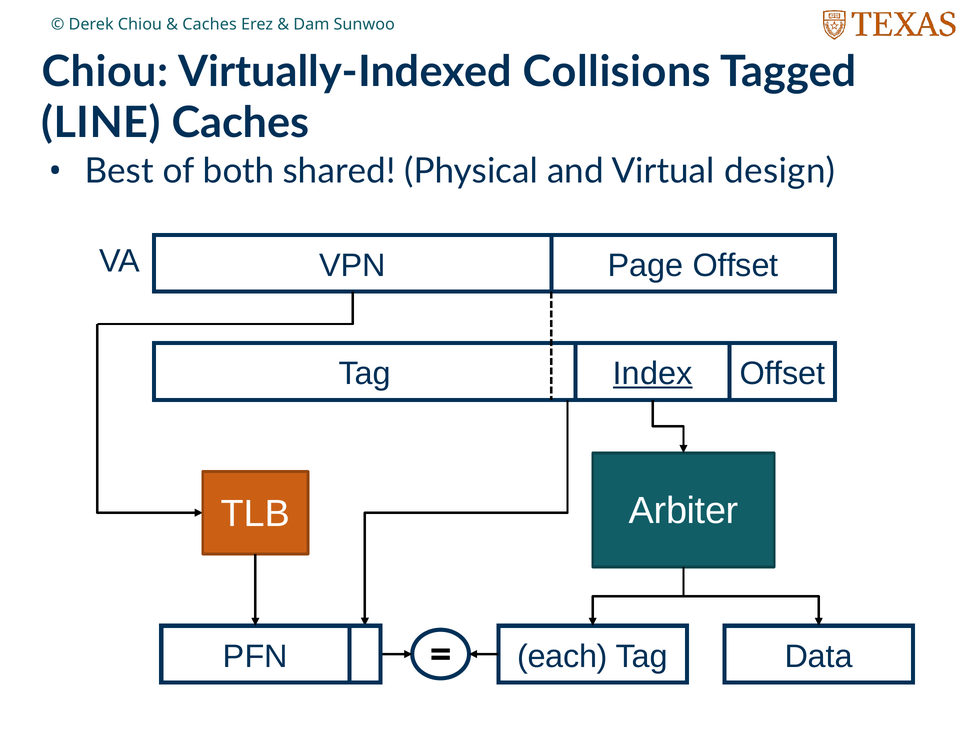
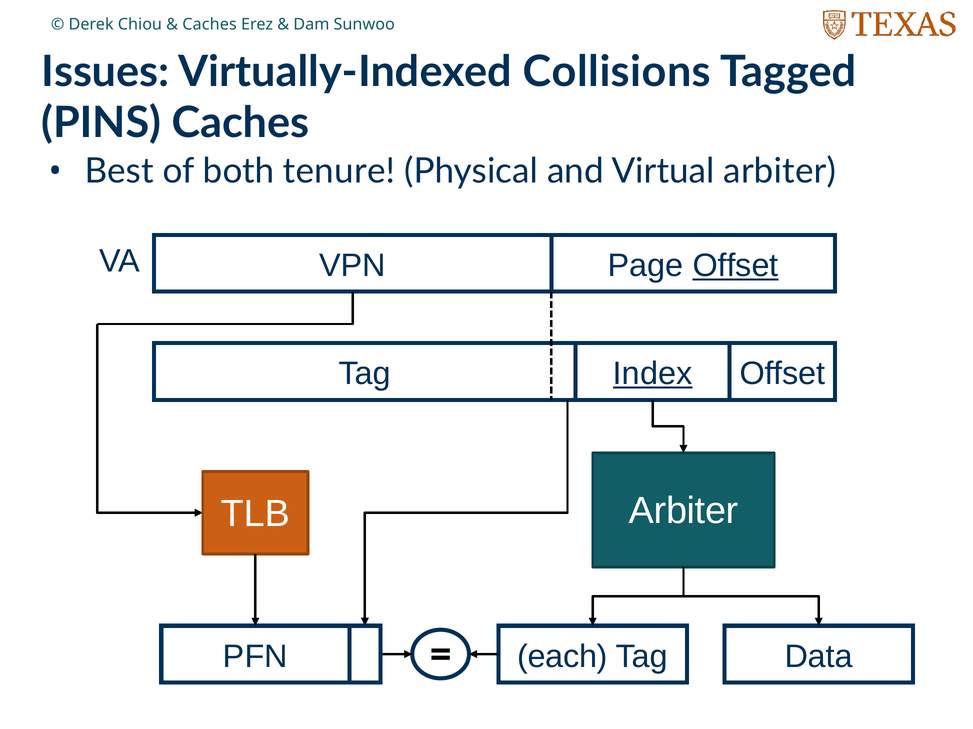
Chiou: Chiou -> Issues (105, 72)
LINE: LINE -> PINS (101, 123)
shared: shared -> tenure (339, 171)
Virtual design: design -> arbiter (780, 171)
Offset underline: none -> present (736, 266)
